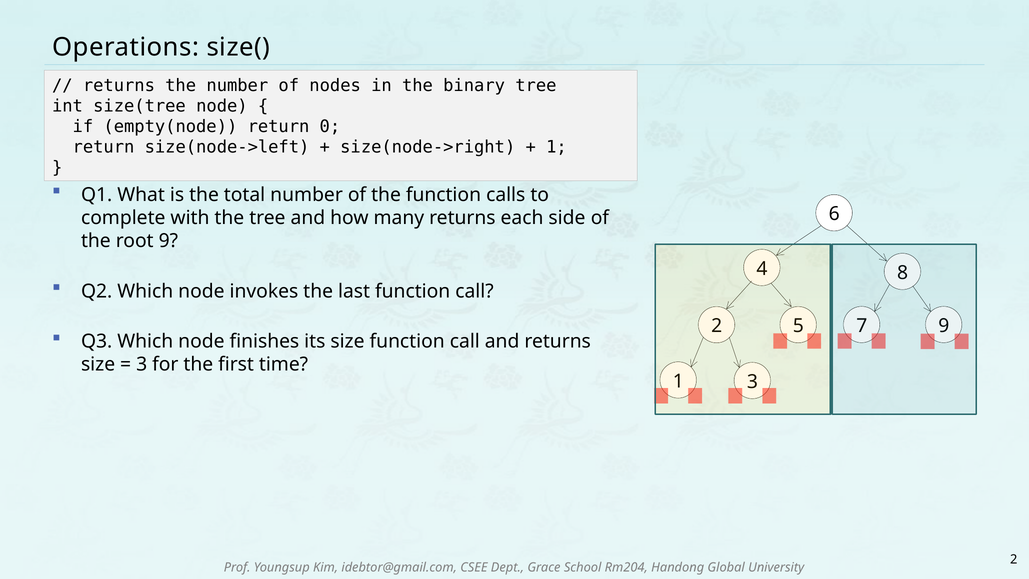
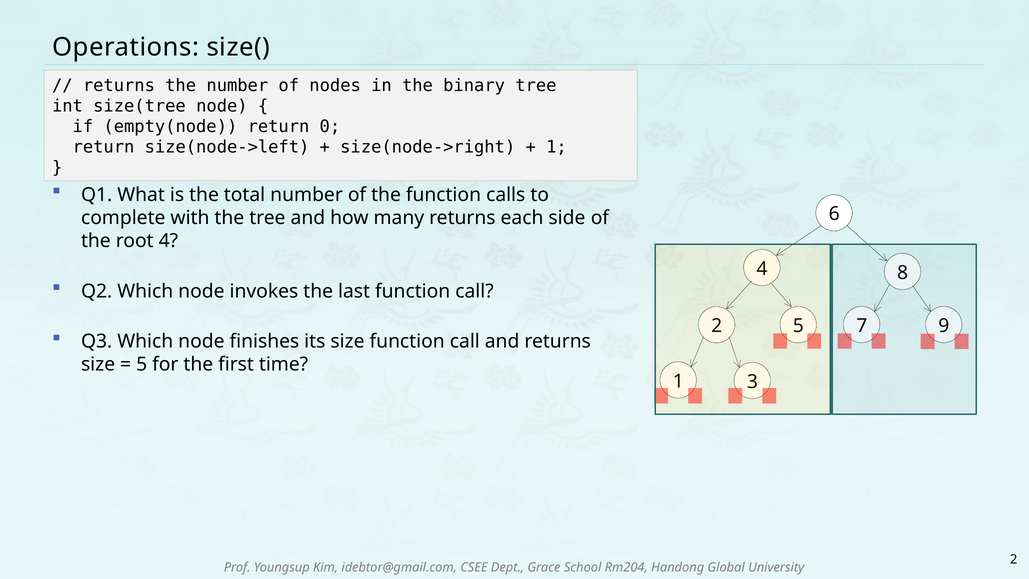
root 9: 9 -> 4 (168, 241)
3: 3 -> 5 (142, 364)
